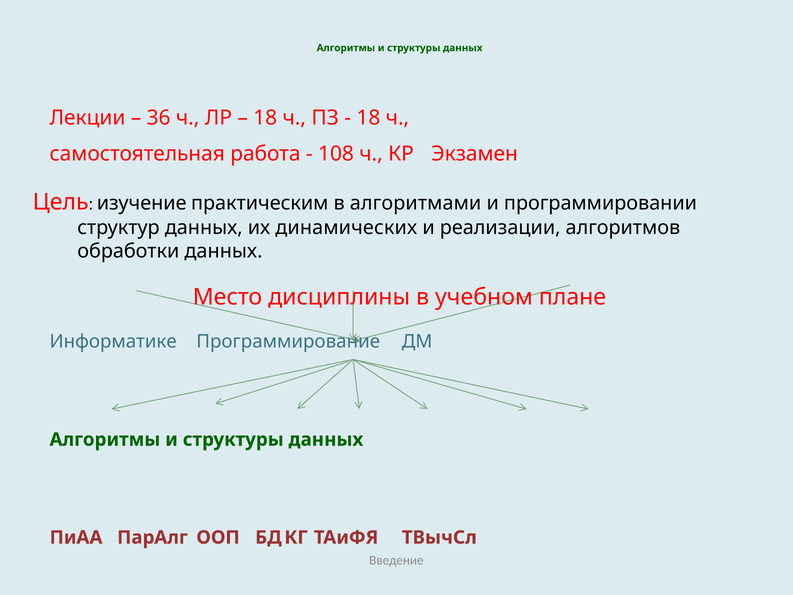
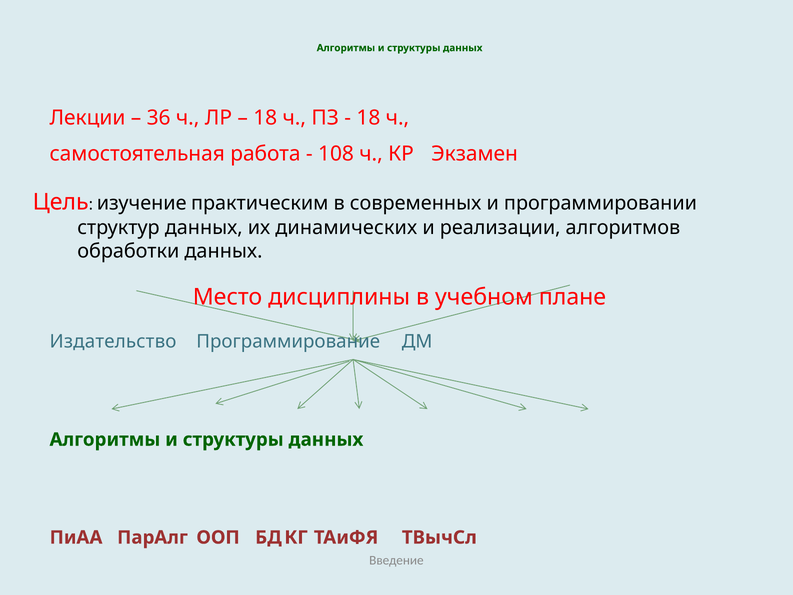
алгоритмами: алгоритмами -> современных (416, 203)
Информатике: Информатике -> Издательство (113, 342)
